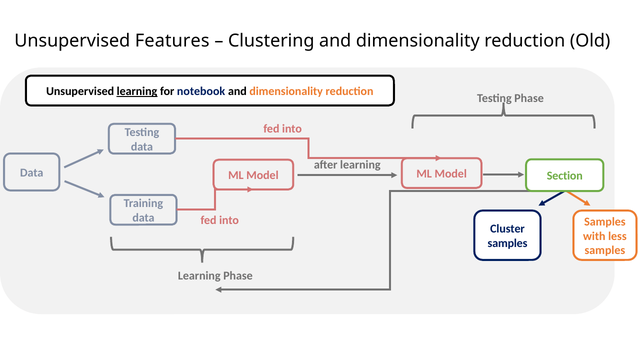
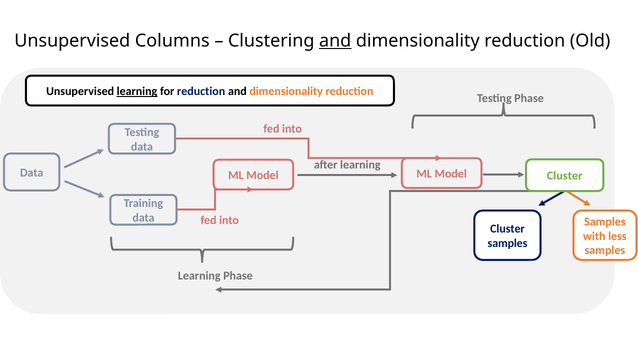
Features: Features -> Columns (172, 41)
and underline: none -> present (335, 41)
for notebook: notebook -> reduction (201, 91)
Section: Section -> Cluster (565, 176)
